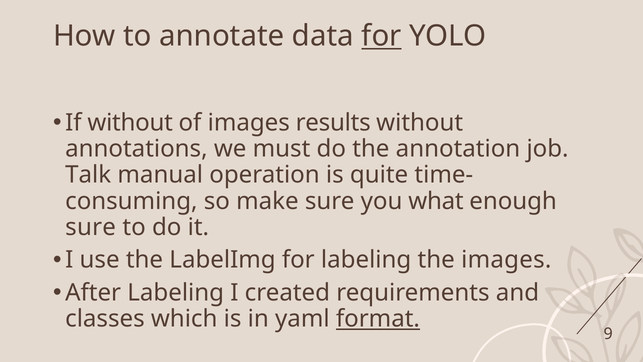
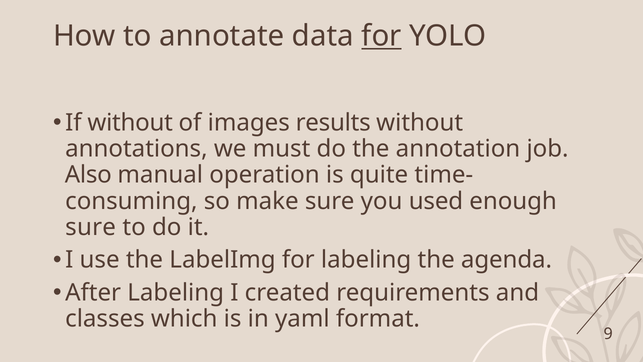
Talk: Talk -> Also (88, 175)
what: what -> used (436, 201)
the images: images -> agenda (506, 260)
format underline: present -> none (378, 319)
